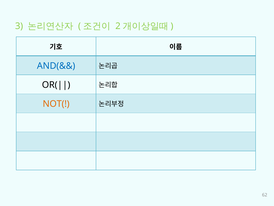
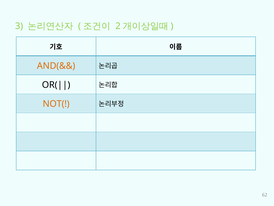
AND(&& colour: blue -> orange (56, 66)
